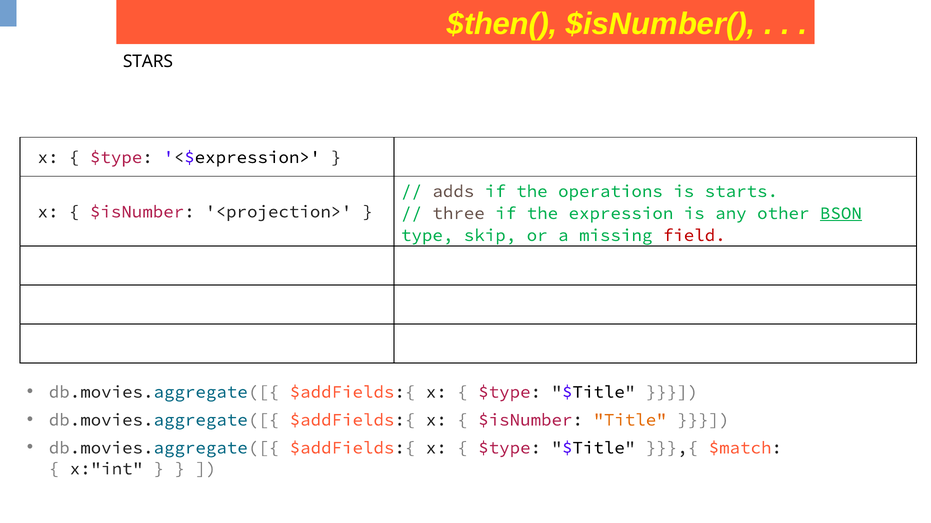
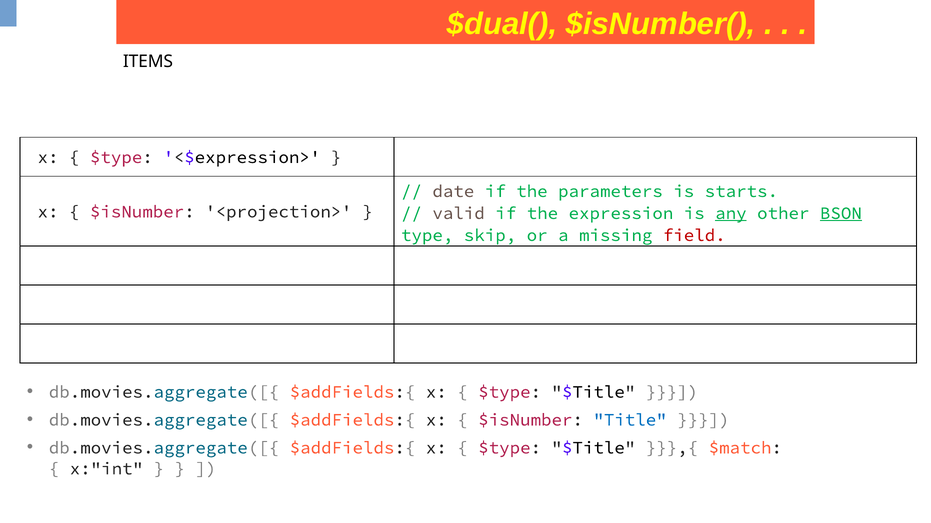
$then(: $then( -> $dual( (502, 24)
STARS: STARS -> ITEMS (148, 62)
adds: adds -> date (453, 191)
operations: operations -> parameters (610, 191)
three: three -> valid (459, 213)
any underline: none -> present (731, 213)
Title colour: orange -> blue (630, 420)
